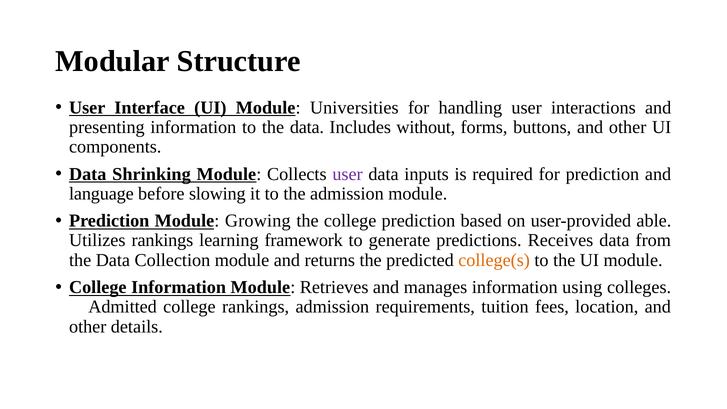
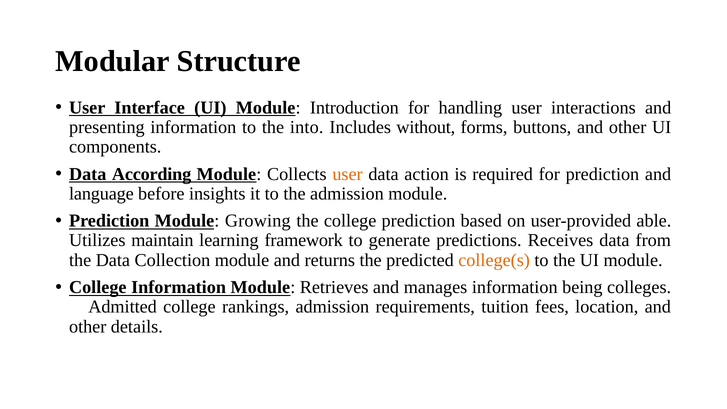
Universities: Universities -> Introduction (354, 108)
to the data: data -> into (307, 127)
Shrinking: Shrinking -> According (152, 174)
user colour: purple -> orange (348, 174)
inputs: inputs -> action (427, 174)
slowing: slowing -> insights (217, 194)
Utilizes rankings: rankings -> maintain (162, 240)
using: using -> being (582, 287)
